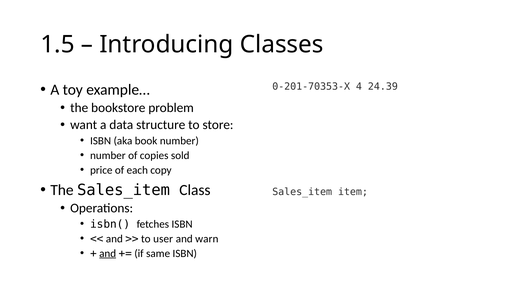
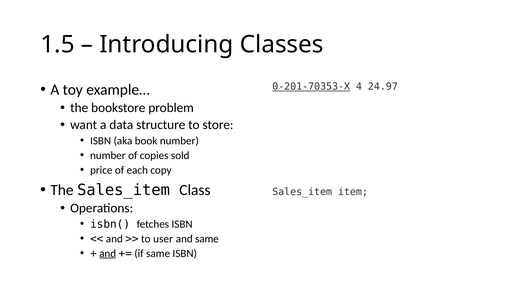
0-201-70353-X underline: none -> present (311, 87)
24.39: 24.39 -> 24.97 (383, 87)
and warn: warn -> same (207, 239)
